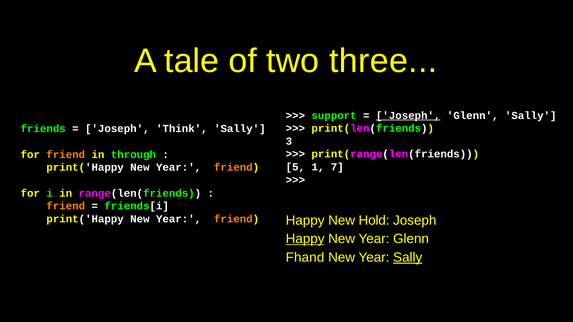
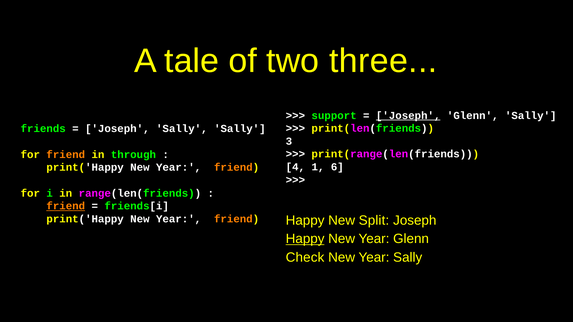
Joseph Think: Think -> Sally (182, 129)
5: 5 -> 4 (295, 167)
7: 7 -> 6 (337, 167)
friend underline: none -> present (66, 206)
Hold: Hold -> Split (374, 221)
Fhand: Fhand -> Check (305, 258)
Sally underline: present -> none (408, 258)
